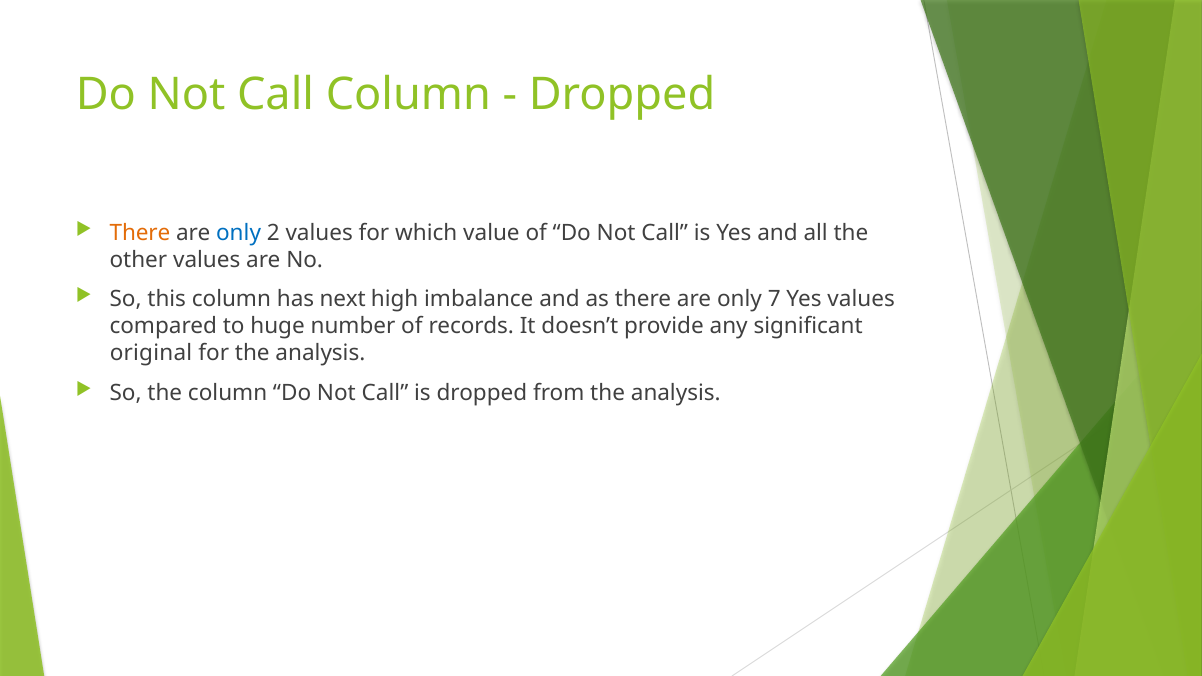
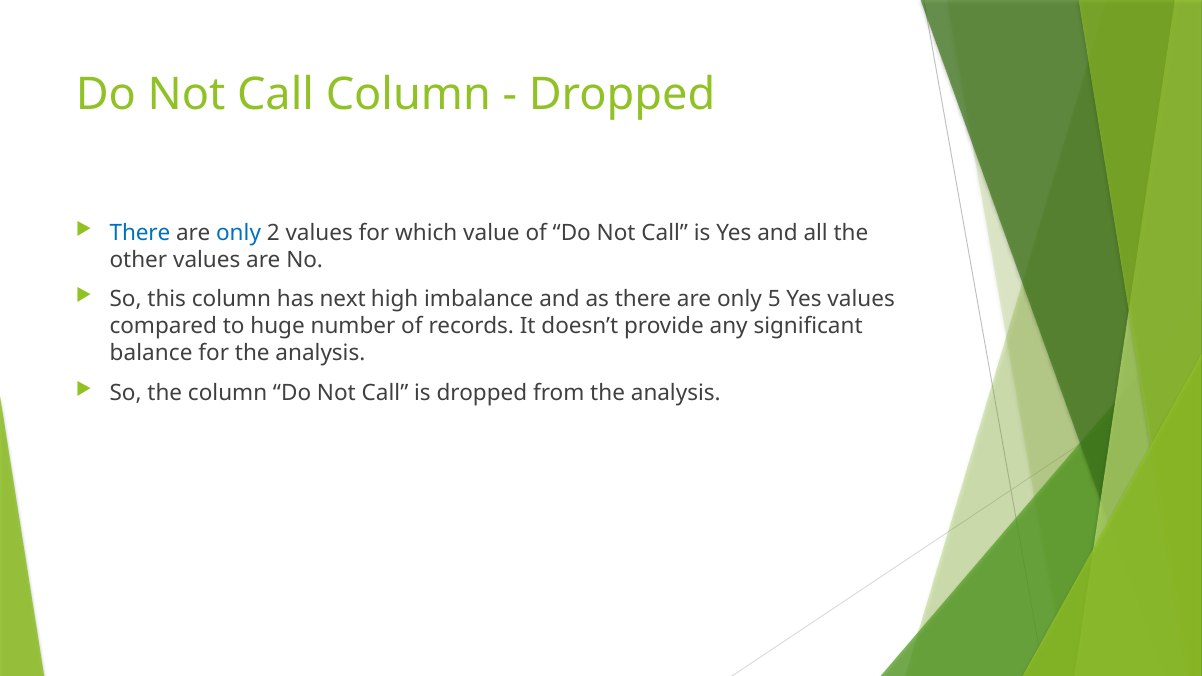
There colour: orange -> blue (140, 233)
7: 7 -> 5 (774, 299)
original: original -> balance (151, 353)
